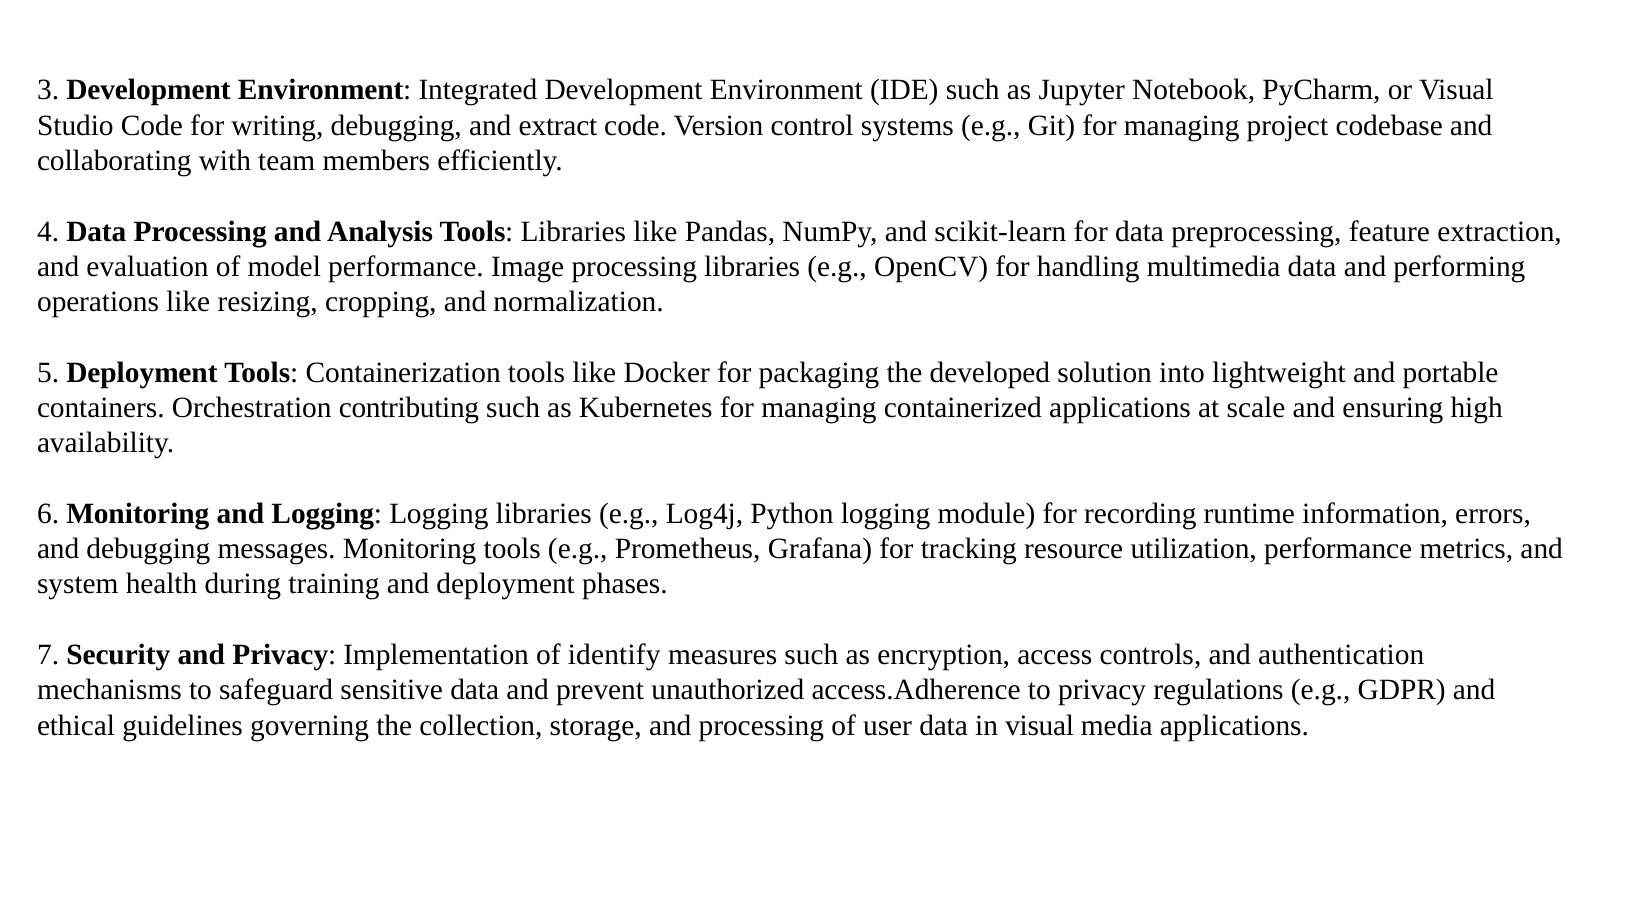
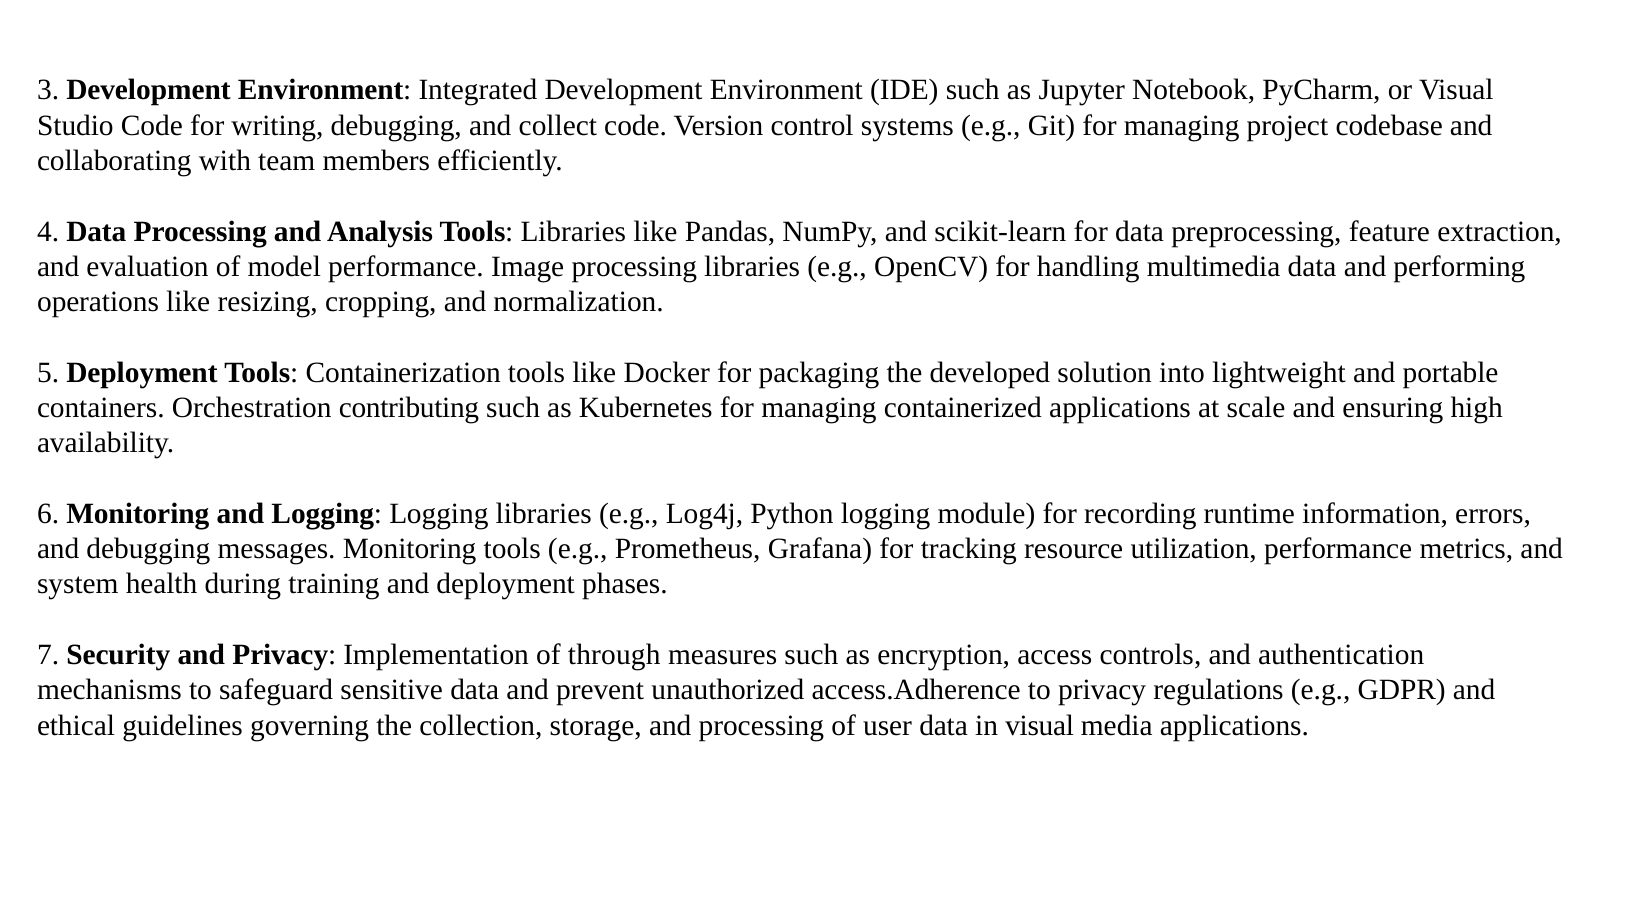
extract: extract -> collect (558, 126)
identify: identify -> through (614, 655)
